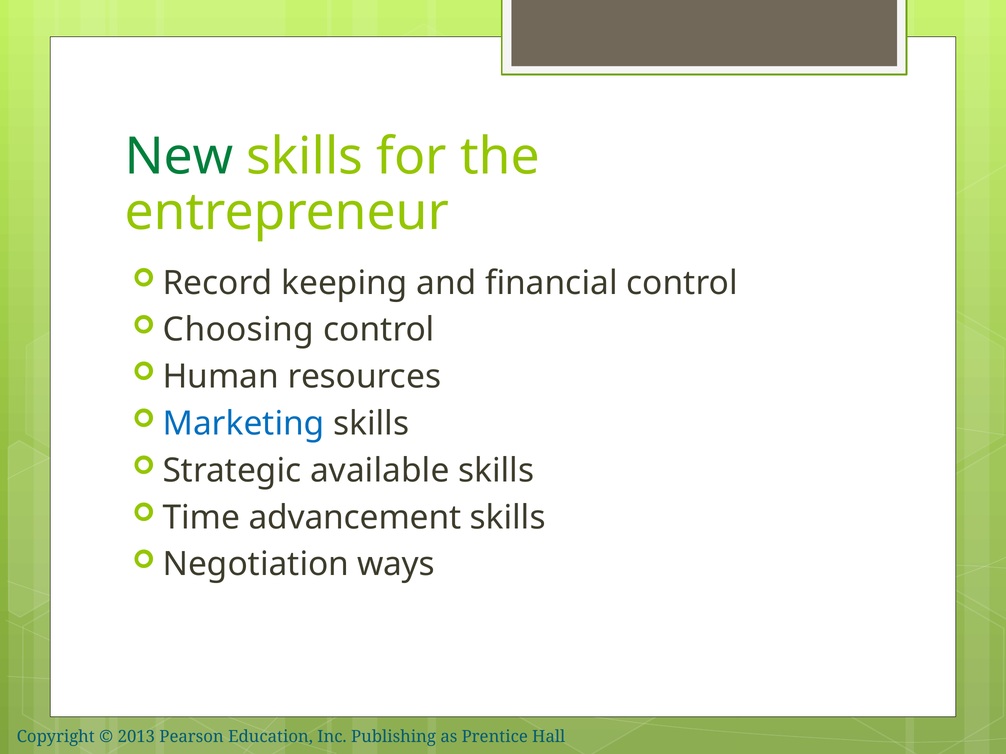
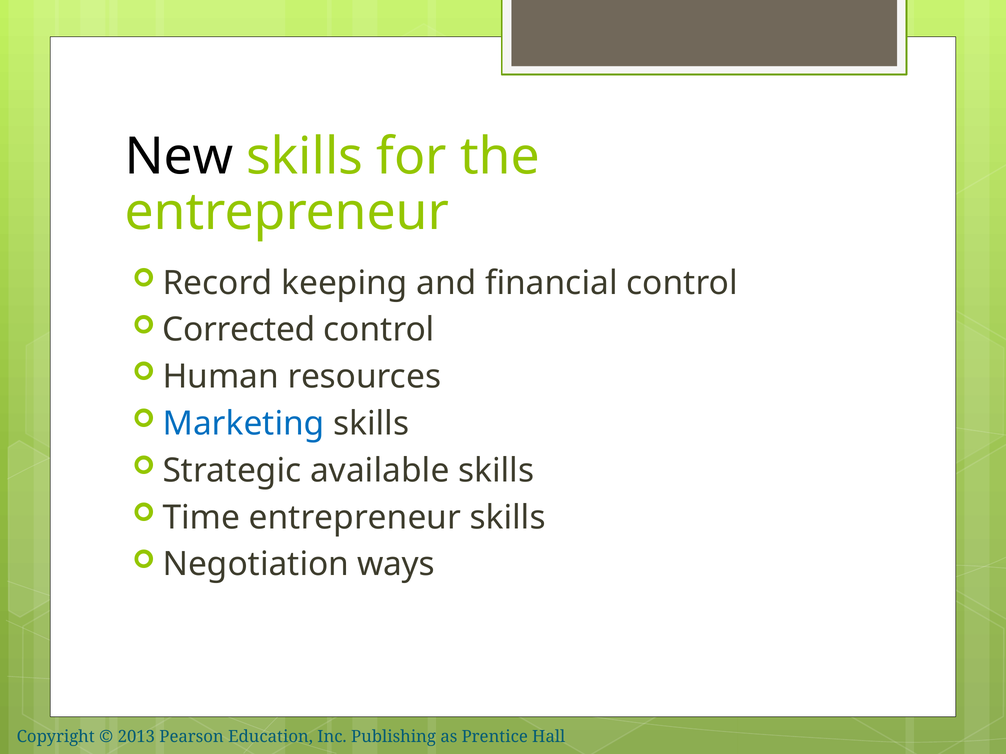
New colour: green -> black (179, 157)
Choosing: Choosing -> Corrected (239, 330)
Time advancement: advancement -> entrepreneur (355, 518)
